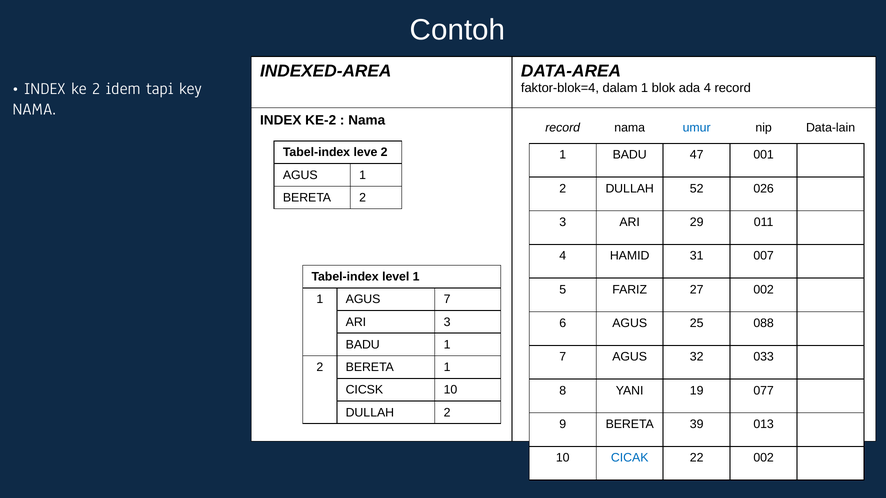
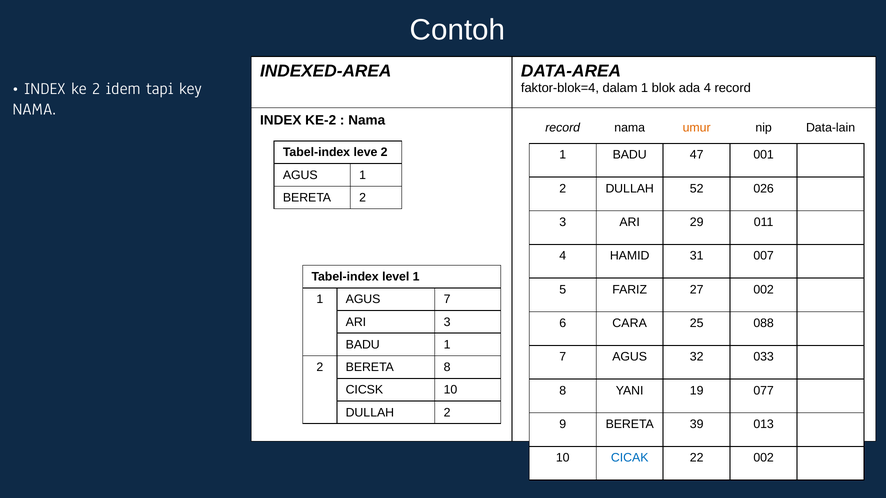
umur colour: blue -> orange (697, 128)
6 AGUS: AGUS -> CARA (630, 323)
BERETA 1: 1 -> 8 (447, 367)
